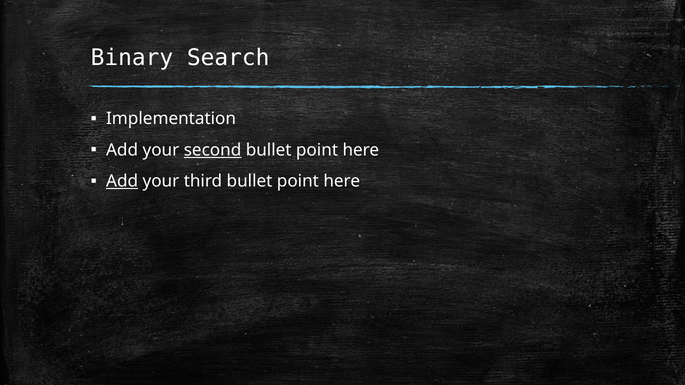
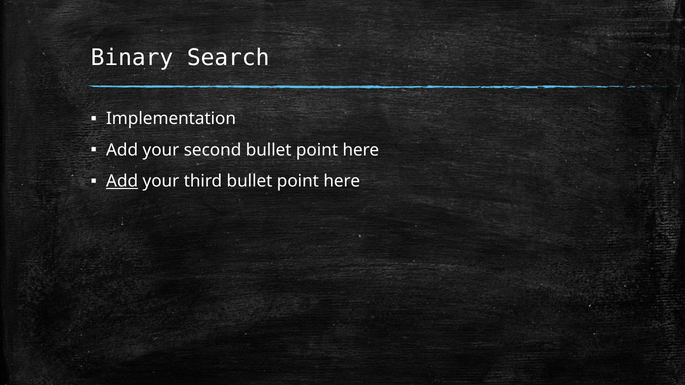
second underline: present -> none (213, 150)
